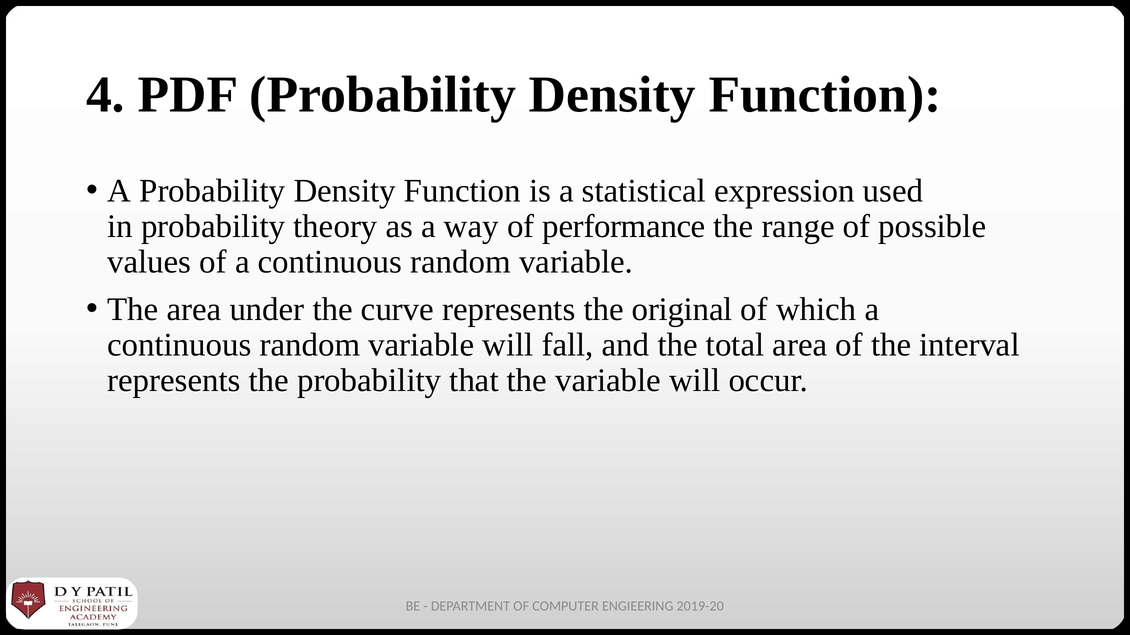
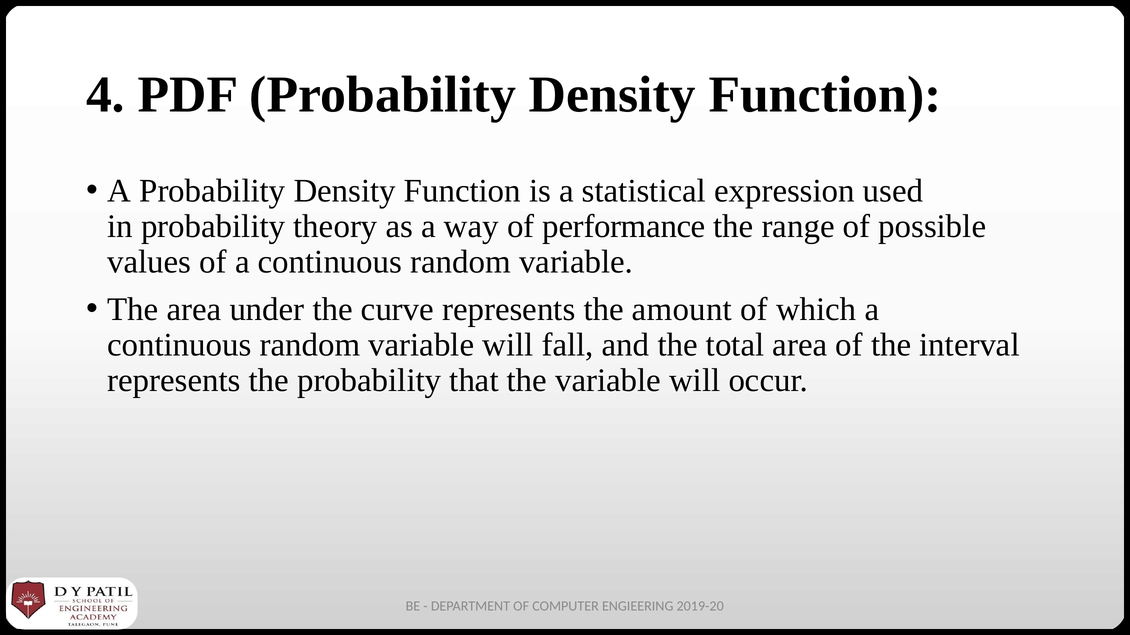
original: original -> amount (682, 310)
